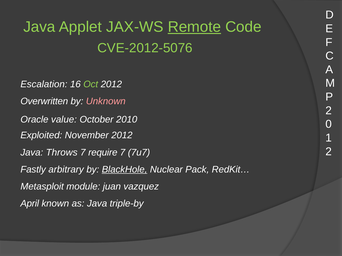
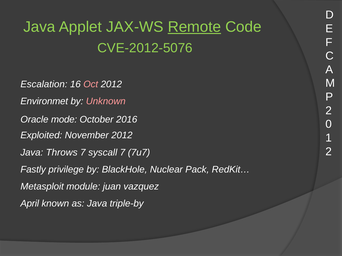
Oct colour: light green -> pink (91, 84)
Overwritten: Overwritten -> Environmet (44, 101)
value: value -> mode (64, 120)
2010: 2010 -> 2016 (127, 120)
require: require -> syscall (103, 153)
arbitrary: arbitrary -> privilege (66, 170)
BlackHole underline: present -> none (125, 170)
